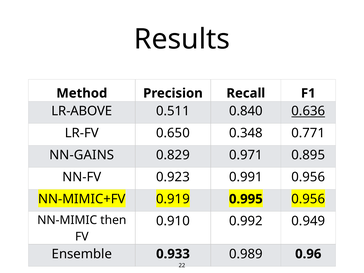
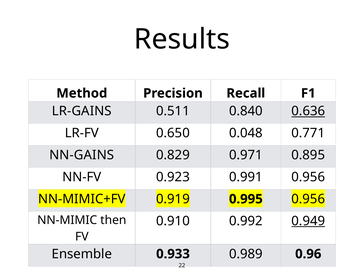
LR-ABOVE: LR-ABOVE -> LR-GAINS (82, 111)
0.348: 0.348 -> 0.048 (246, 133)
0.949 underline: none -> present (308, 221)
